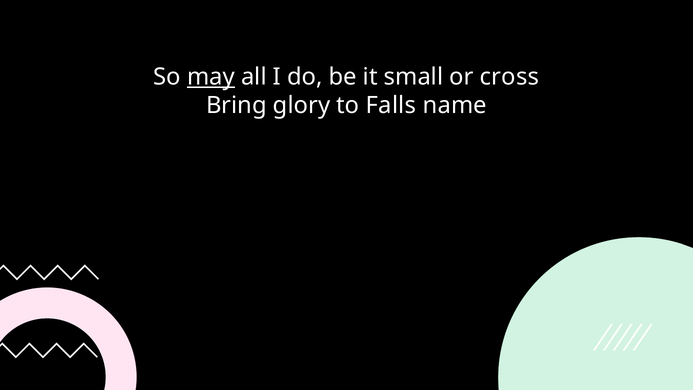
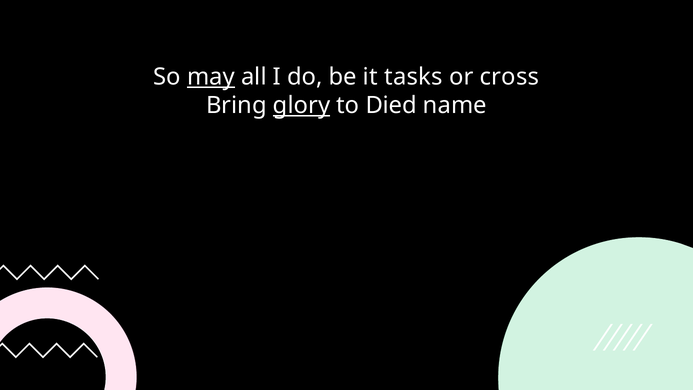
small: small -> tasks (413, 77)
glory underline: none -> present (302, 106)
Falls: Falls -> Died (391, 106)
